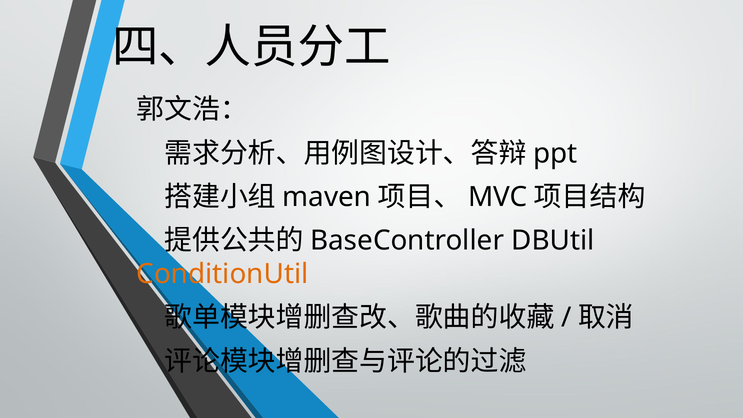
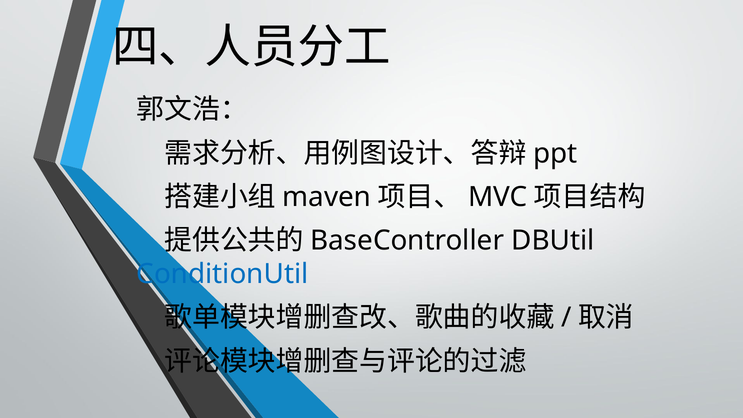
ConditionUtil colour: orange -> blue (222, 274)
